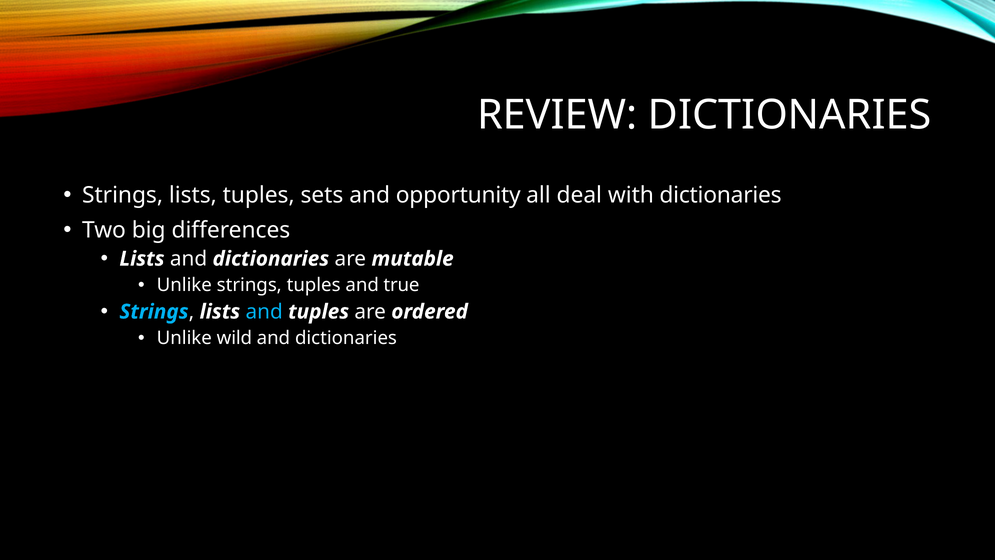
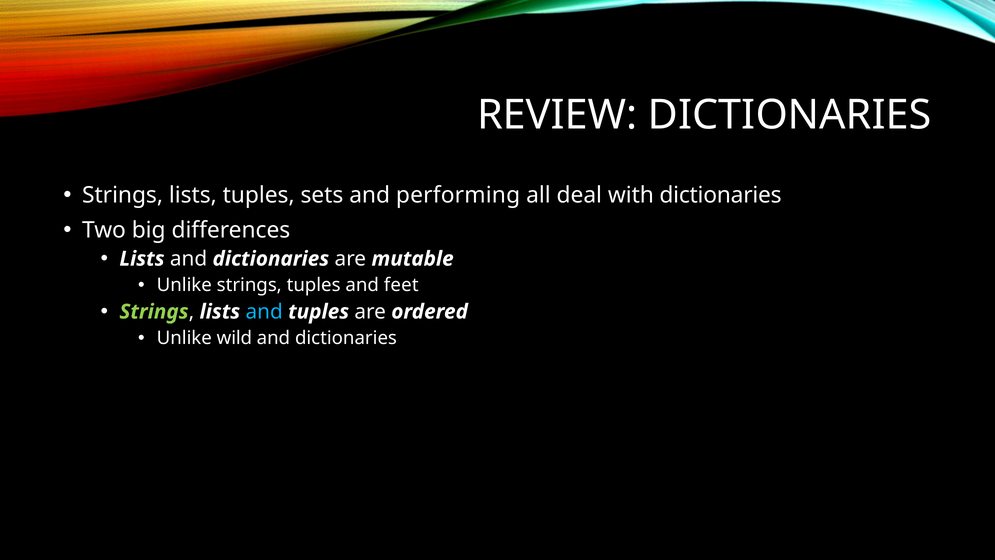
opportunity: opportunity -> performing (458, 195)
true: true -> feet (401, 285)
Strings colour: light blue -> light green (154, 312)
